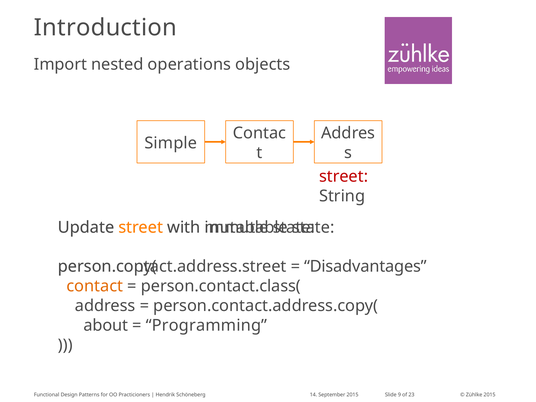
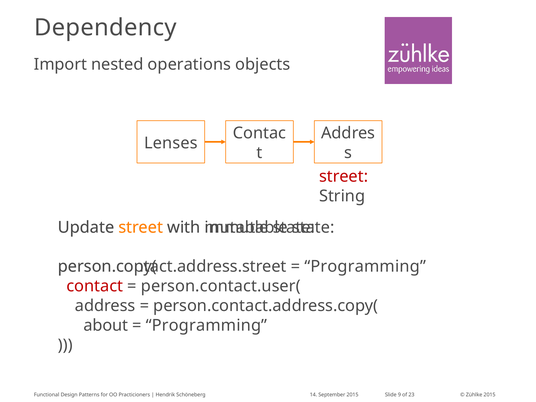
Introduction: Introduction -> Dependency (105, 28)
Simple: Simple -> Lenses (171, 143)
Disadvantages: Disadvantages -> Programming (365, 267)
contact colour: orange -> red (95, 286)
person.contact.class(: person.contact.class( -> person.contact.user( (221, 286)
